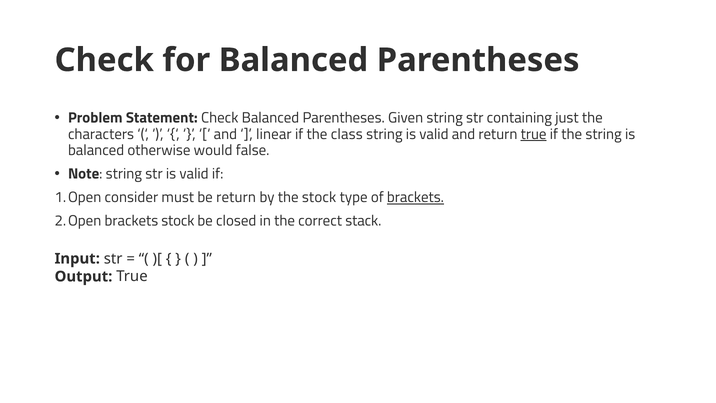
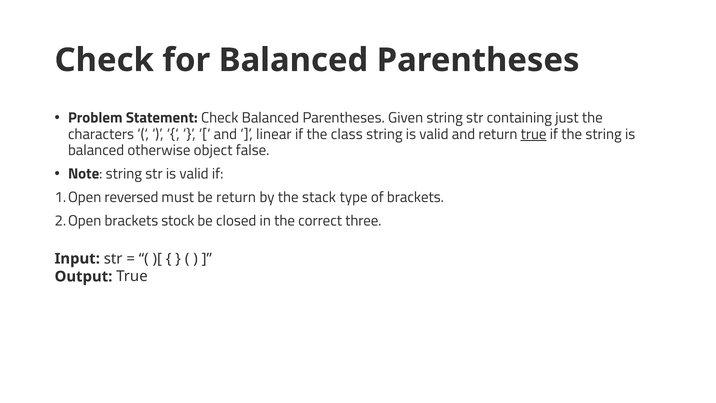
would: would -> object (213, 150)
consider: consider -> reversed (131, 197)
the stock: stock -> stack (319, 197)
brackets underline: present -> none (415, 197)
stack: stack -> three (363, 221)
